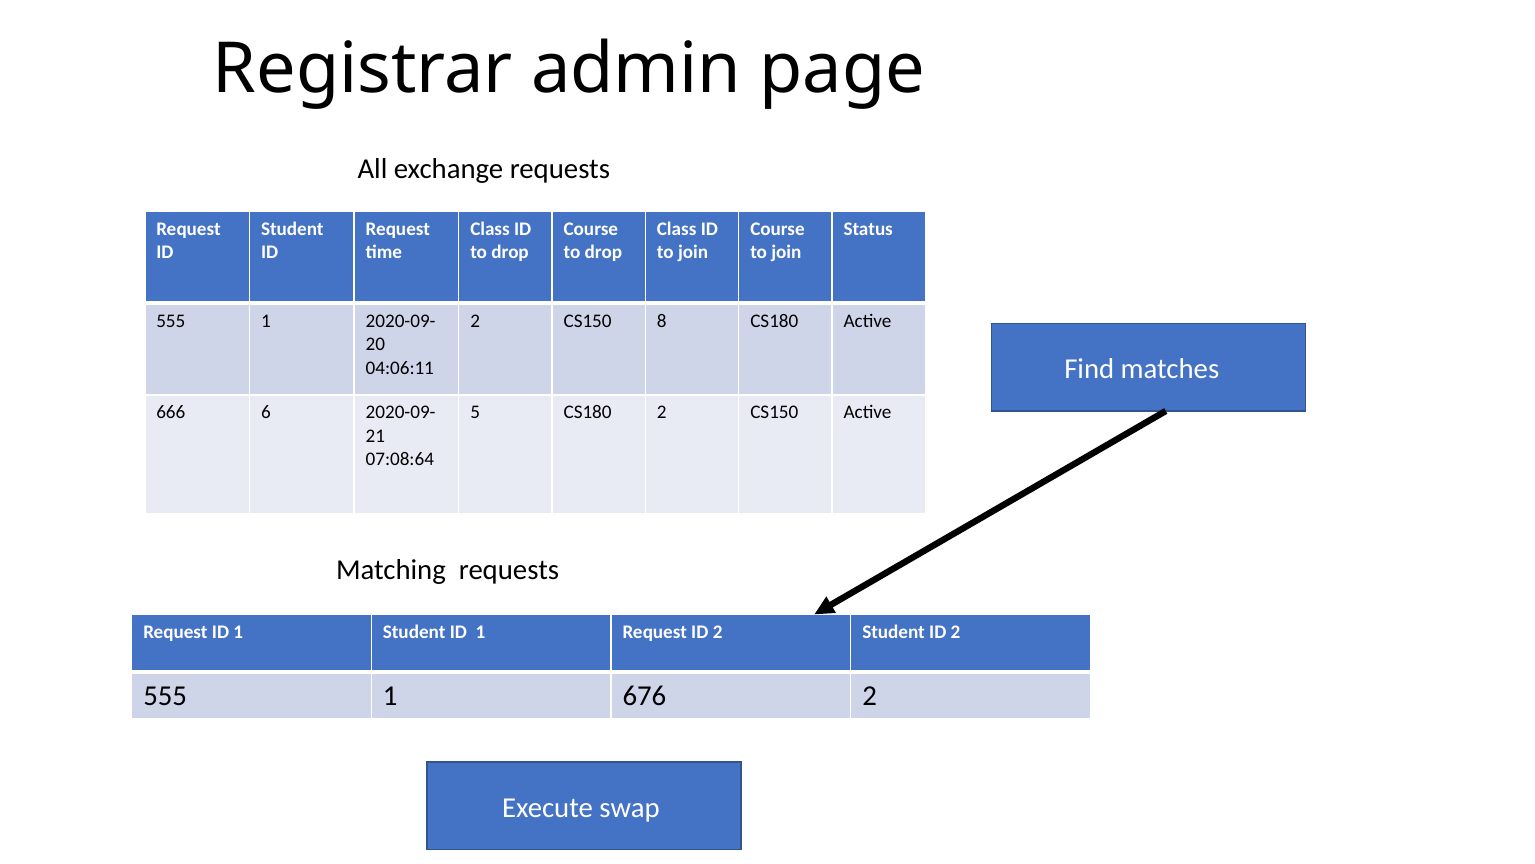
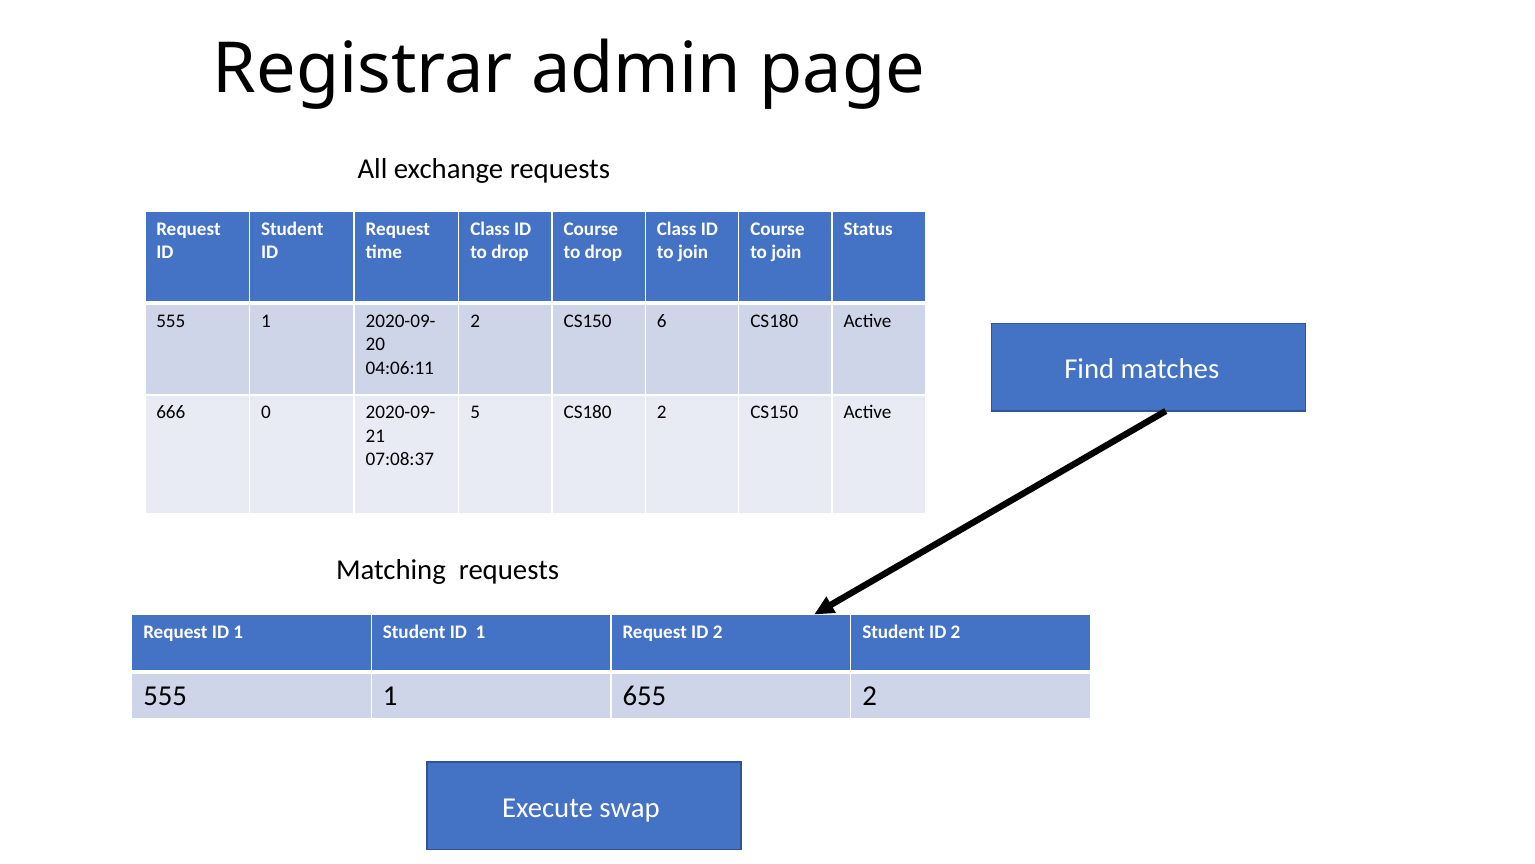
8: 8 -> 6 (662, 321)
6: 6 -> 0 (266, 412)
07:08:64: 07:08:64 -> 07:08:37 (400, 459)
676: 676 -> 655 (644, 695)
